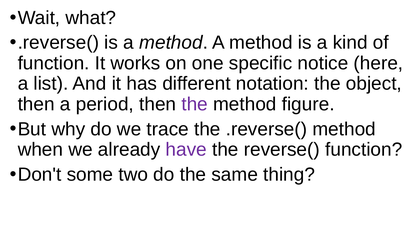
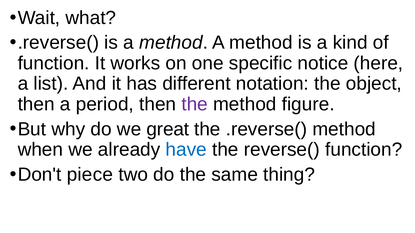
trace: trace -> great (168, 129)
have colour: purple -> blue (186, 150)
some: some -> piece (90, 175)
